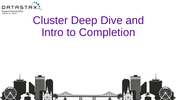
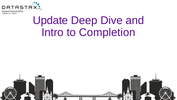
Cluster: Cluster -> Update (50, 20)
